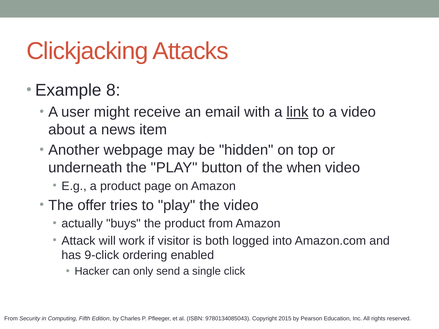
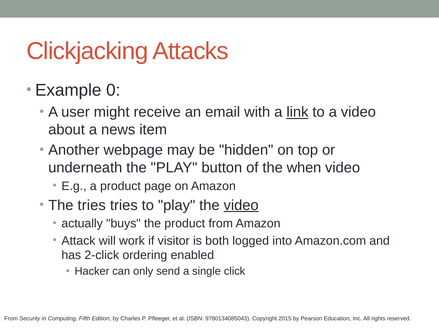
8: 8 -> 0 (113, 90)
The offer: offer -> tries (92, 205)
video underline: none -> present (241, 205)
9-click: 9-click -> 2-click (102, 256)
